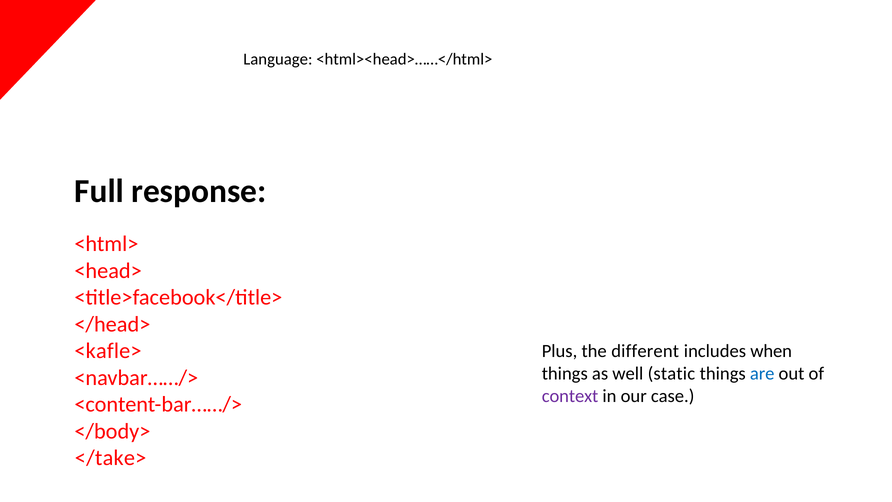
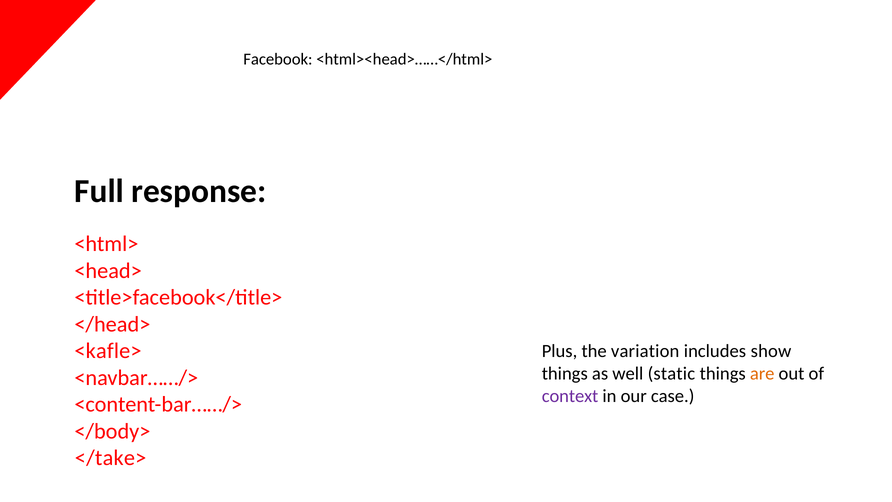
Language: Language -> Facebook (278, 59)
different: different -> variation (645, 351)
when: when -> show (771, 351)
are colour: blue -> orange (762, 373)
